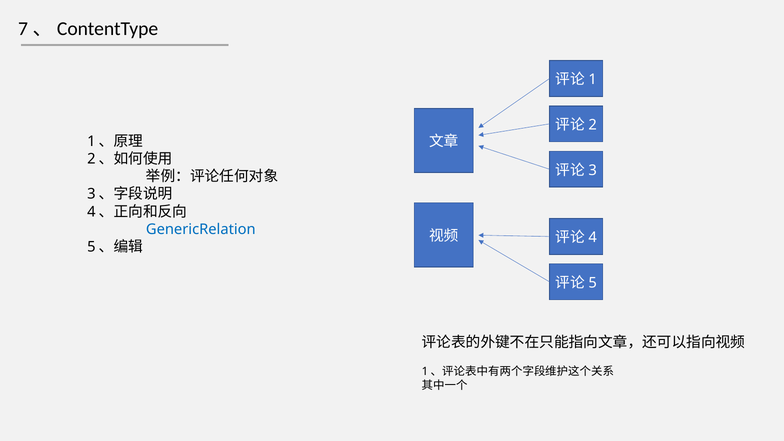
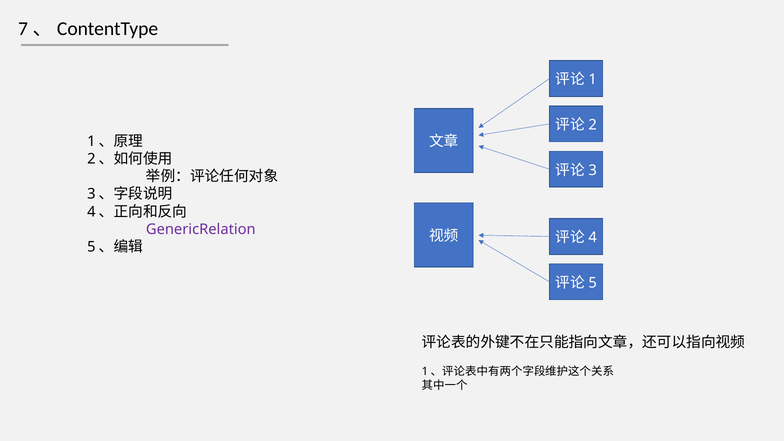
GenericRelation colour: blue -> purple (201, 229)
